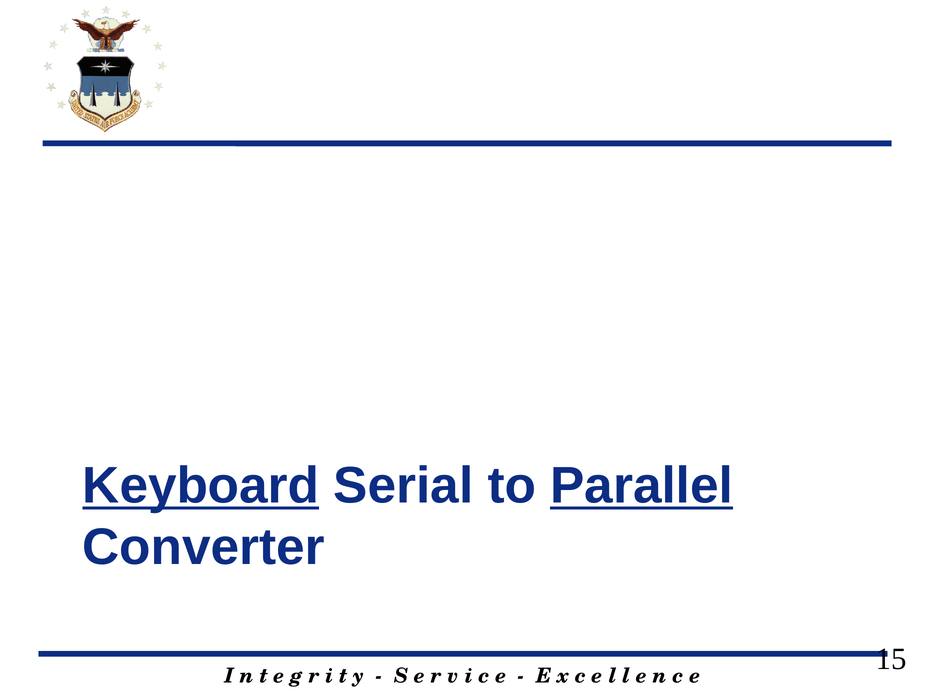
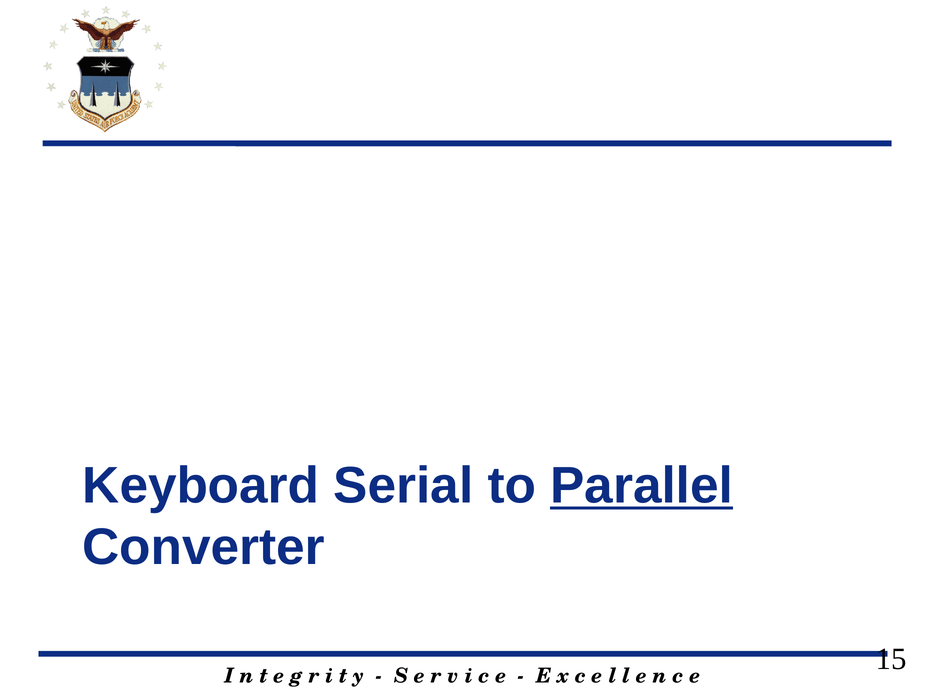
Keyboard underline: present -> none (201, 485)
